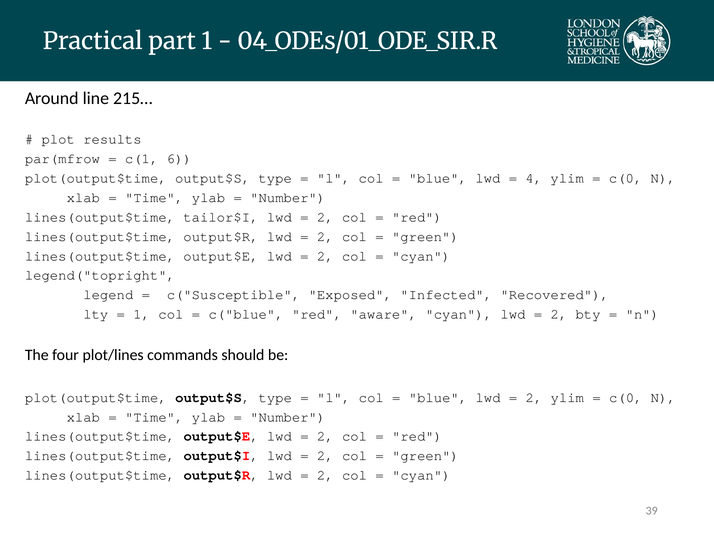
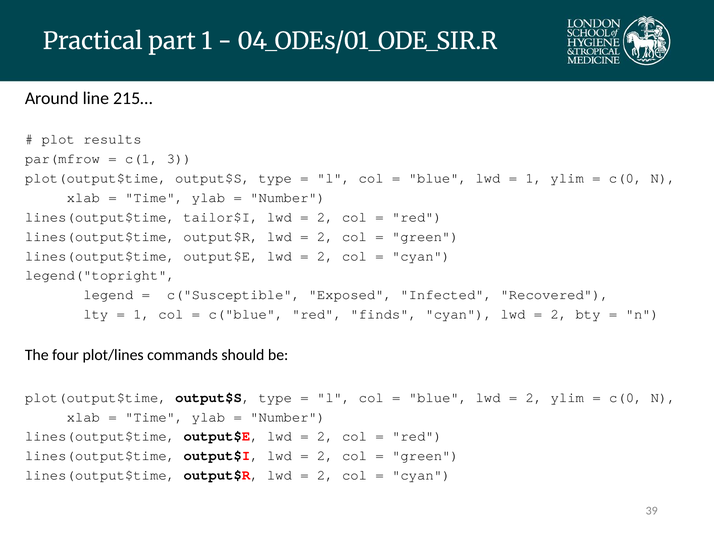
6: 6 -> 3 (179, 159)
4: 4 -> 1 (534, 178)
aware: aware -> finds (384, 315)
